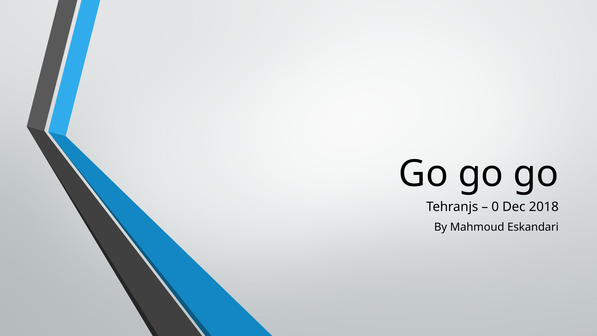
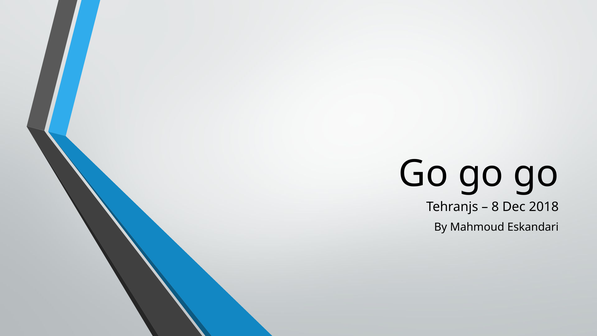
0: 0 -> 8 (495, 207)
